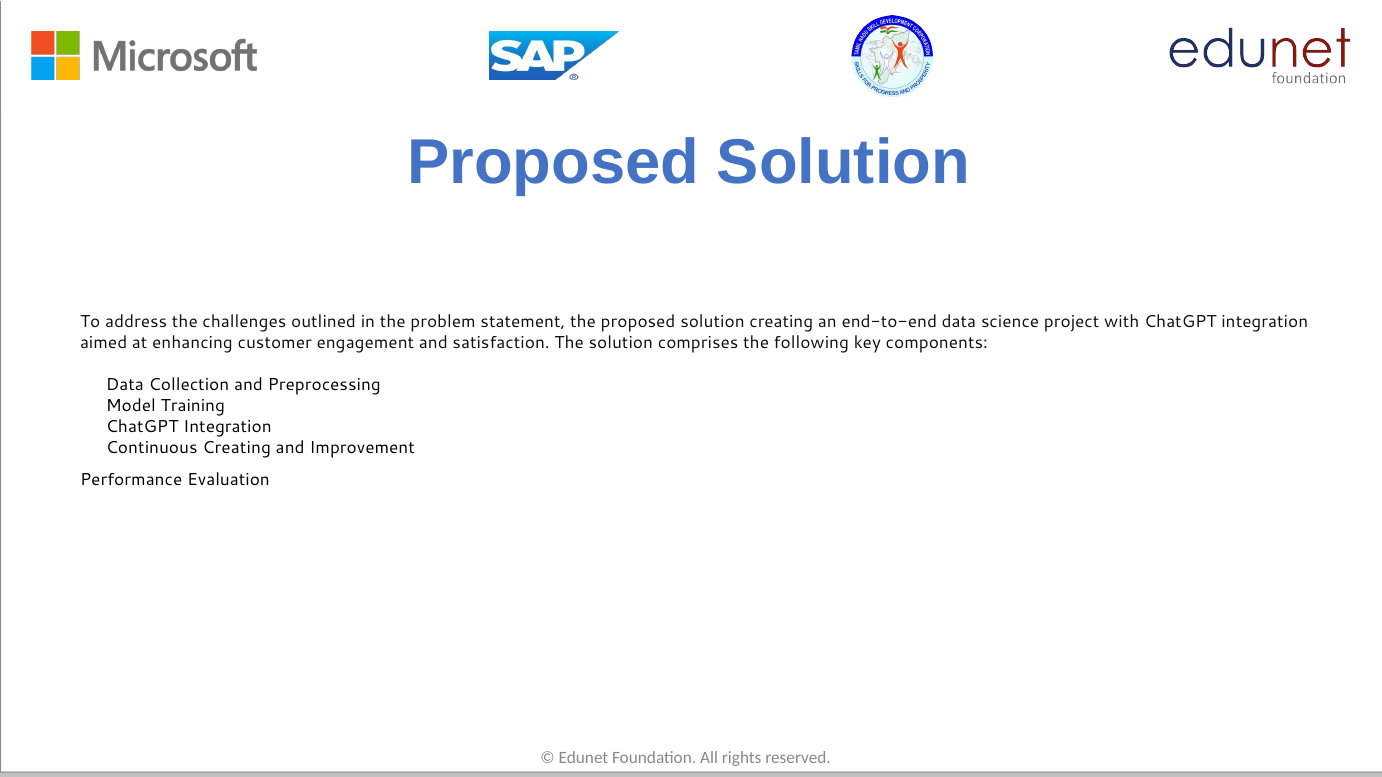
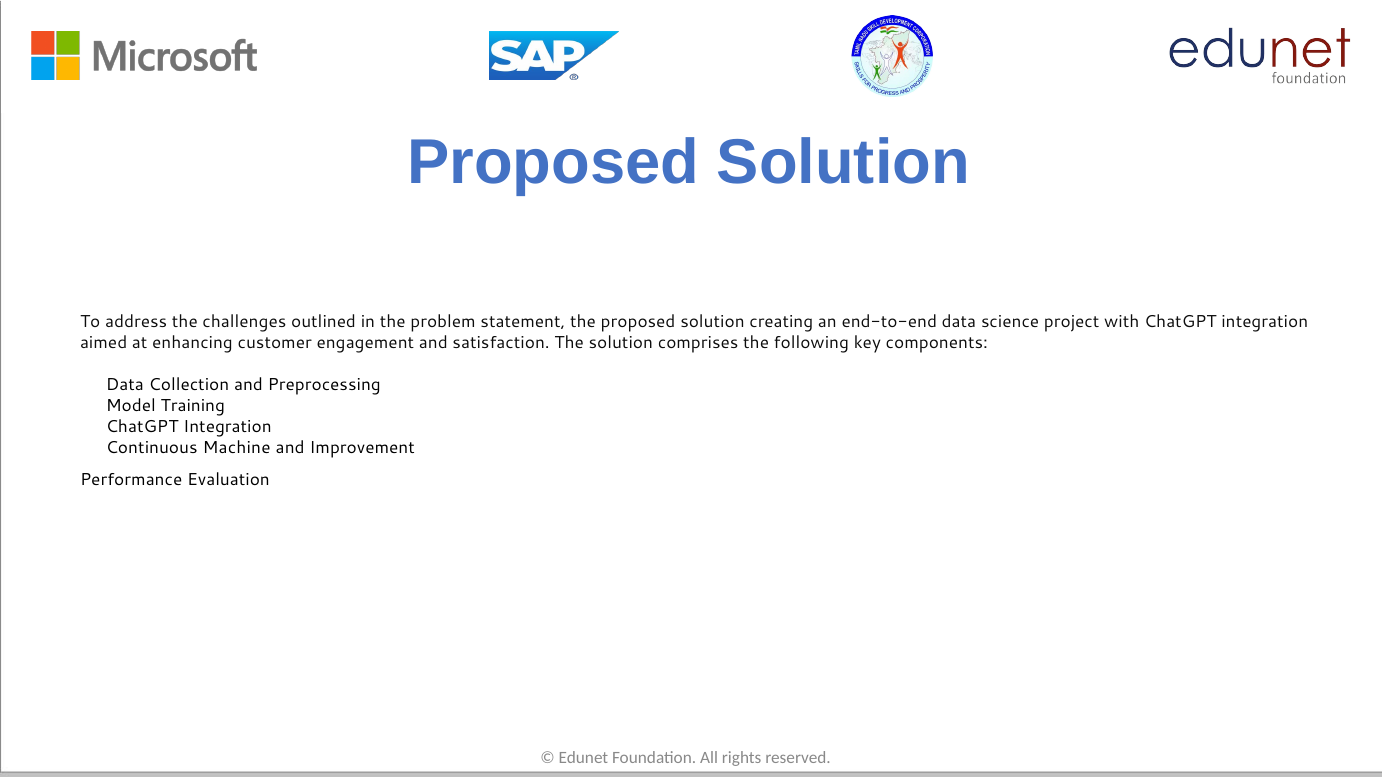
Continuous Creating: Creating -> Machine (237, 448)
